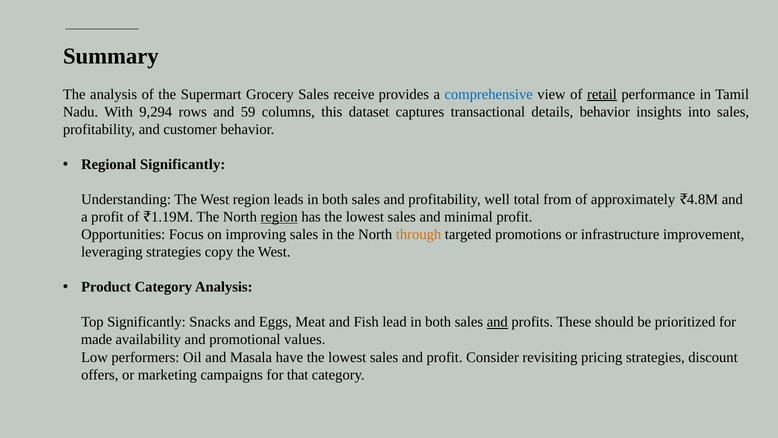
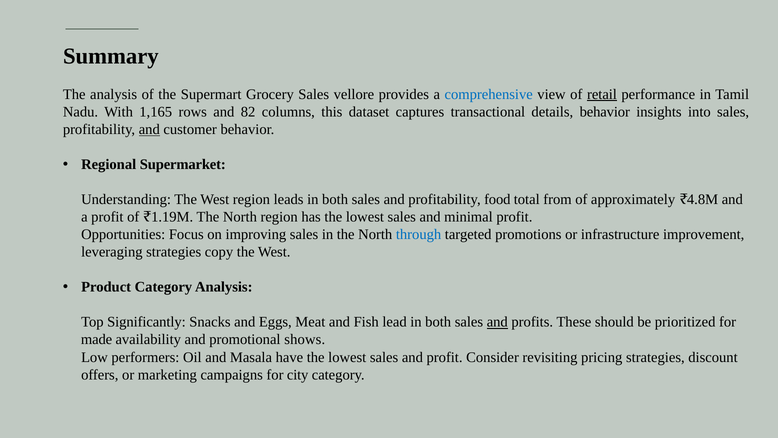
receive: receive -> vellore (354, 94)
9,294: 9,294 -> 1,165 (156, 112)
59: 59 -> 82 (248, 112)
and underline: none -> present (149, 129)
Regional Significantly: Significantly -> Supermarket (183, 164)
well: well -> food (497, 199)
region underline: present -> none (279, 217)
through colour: orange -> blue (419, 234)
values: values -> shows (305, 339)
that: that -> city (298, 374)
